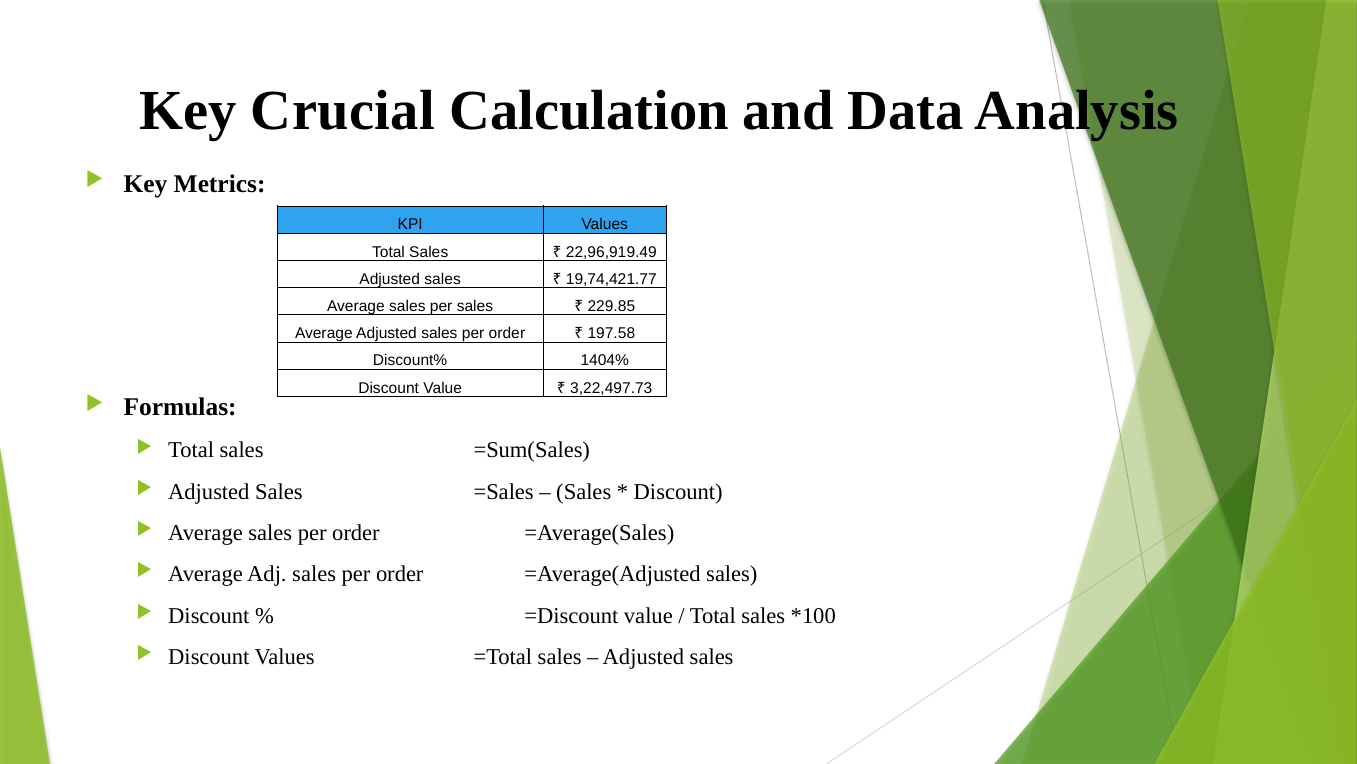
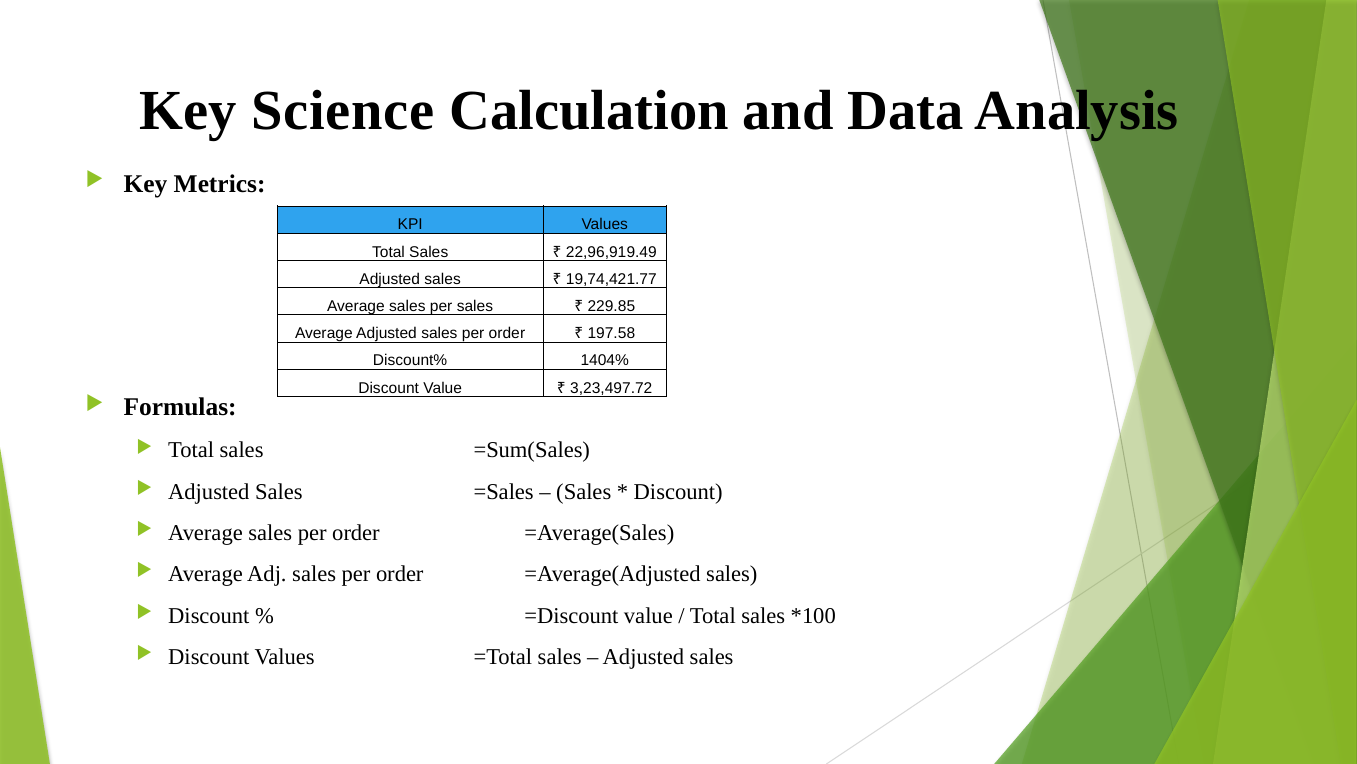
Crucial: Crucial -> Science (343, 111)
3,22,497.73: 3,22,497.73 -> 3,23,497.72 (611, 388)
